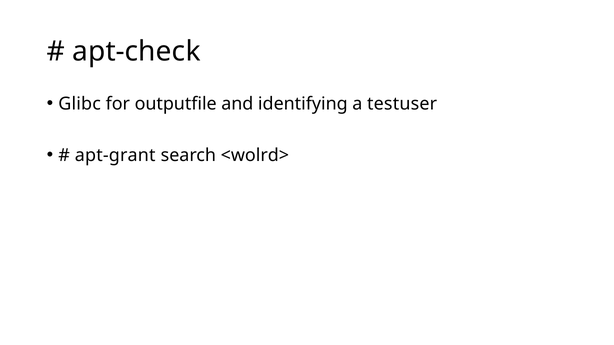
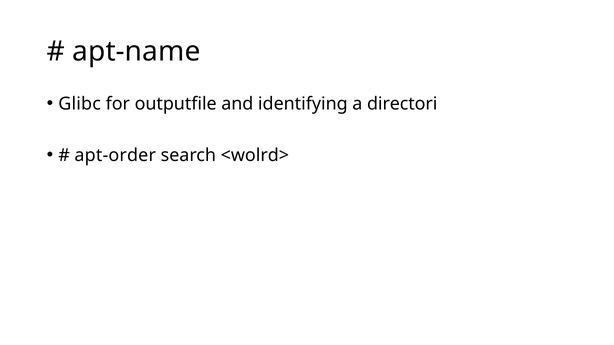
apt-check: apt-check -> apt-name (136, 52)
testuser: testuser -> directori (402, 104)
apt-grant: apt-grant -> apt-order (115, 155)
